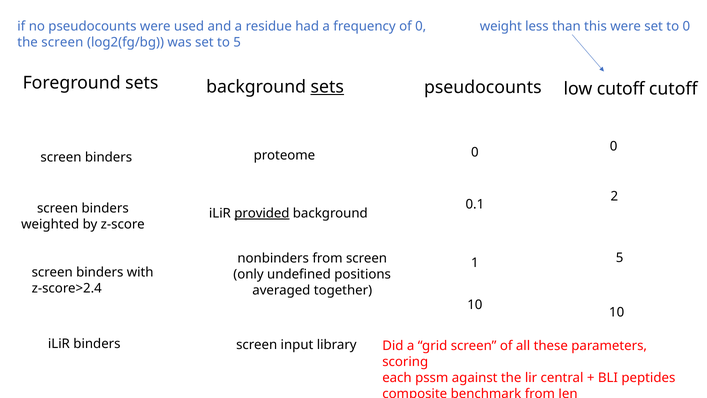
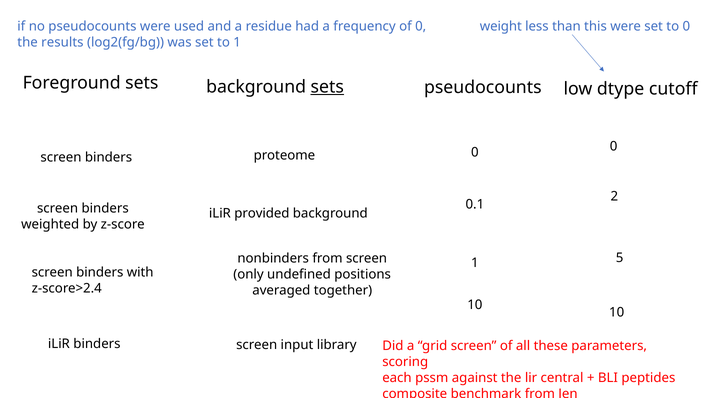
the screen: screen -> results (62, 42)
to 5: 5 -> 1 (237, 42)
low cutoff: cutoff -> dtype (621, 89)
provided underline: present -> none (262, 213)
